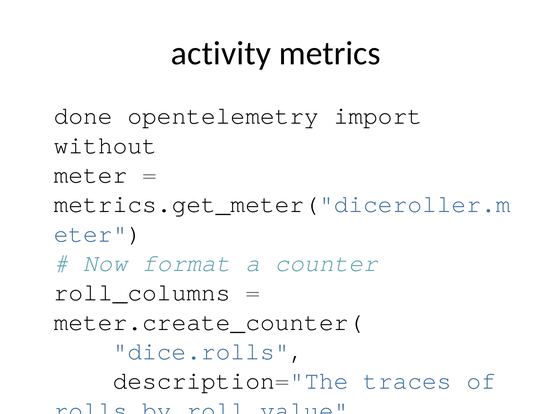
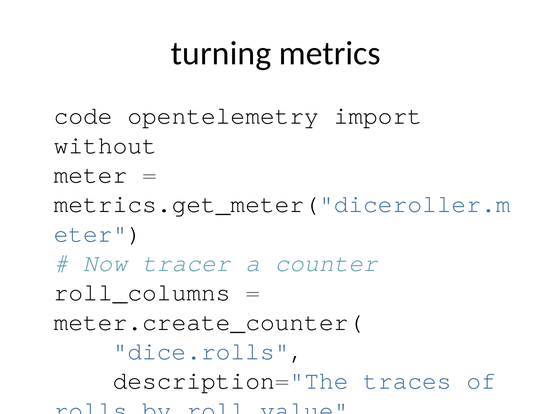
activity: activity -> turning (221, 53)
done: done -> code (83, 116)
format: format -> tracer (186, 263)
